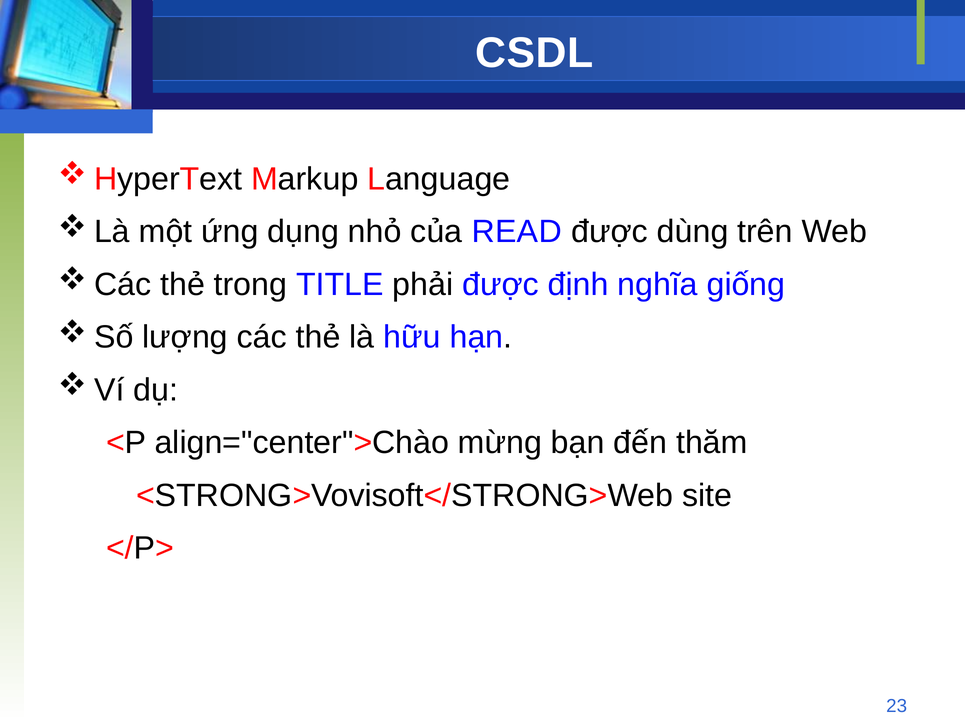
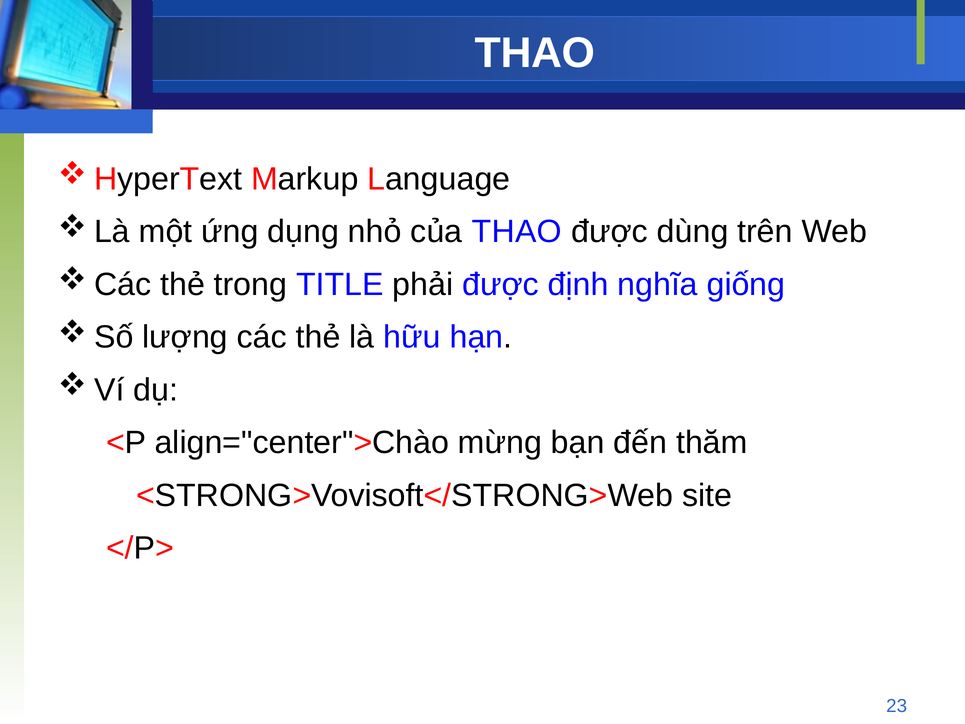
CSDL: CSDL -> THAO (535, 53)
của READ: READ -> THAO (517, 232)
